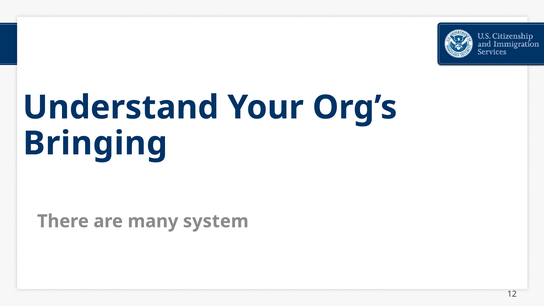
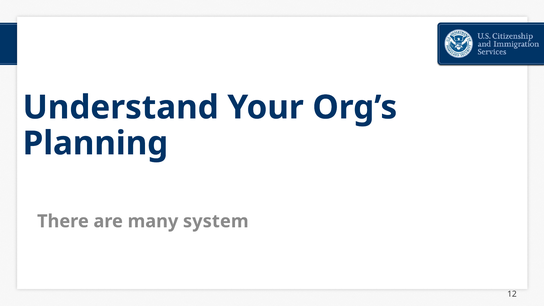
Bringing: Bringing -> Planning (95, 143)
